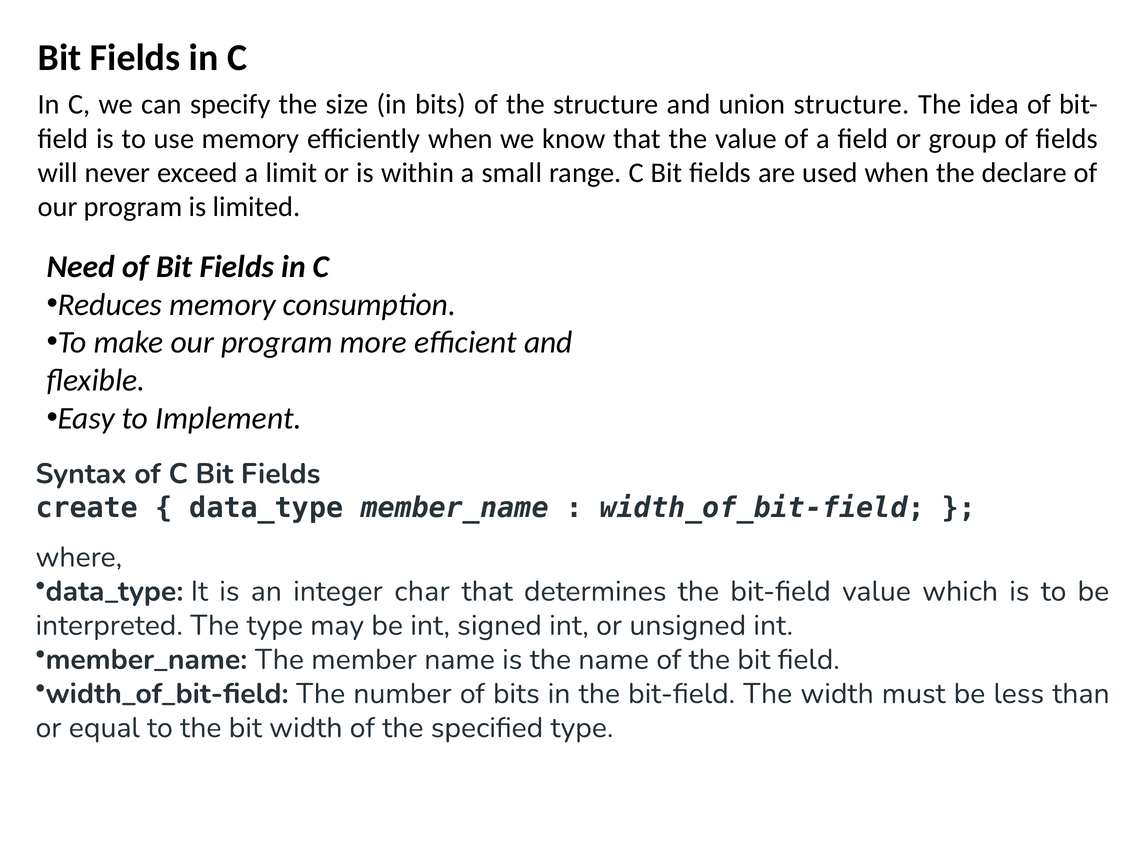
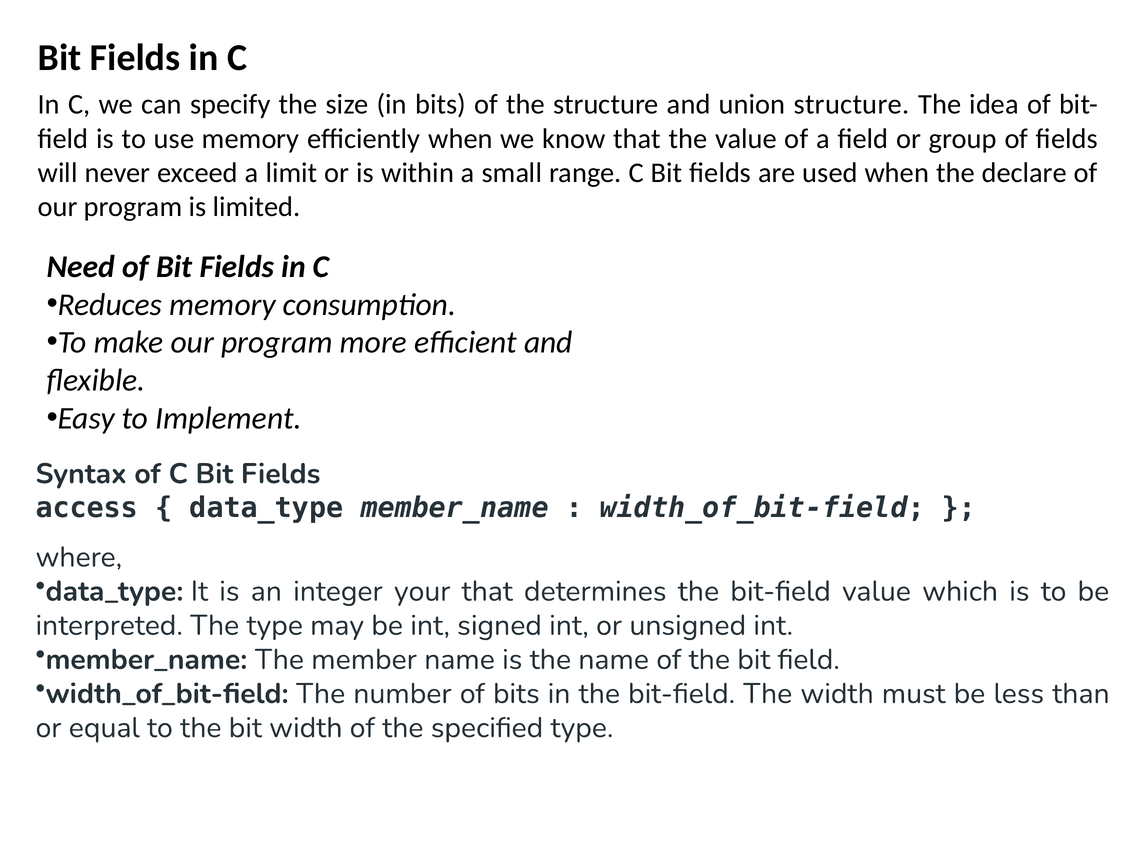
create: create -> access (87, 508)
char: char -> your (422, 591)
